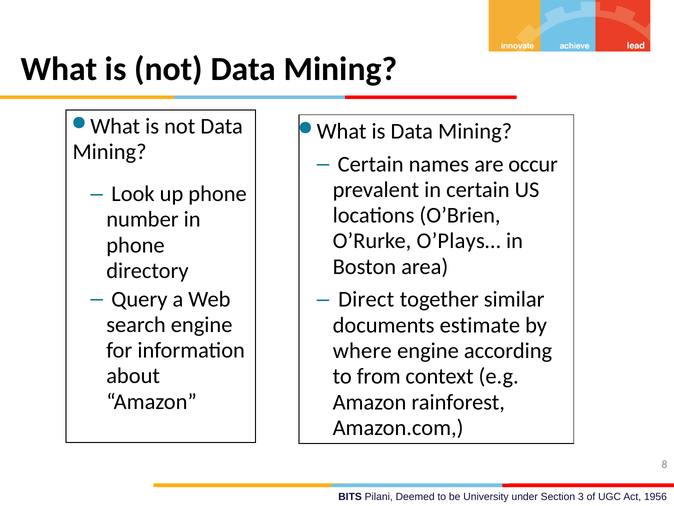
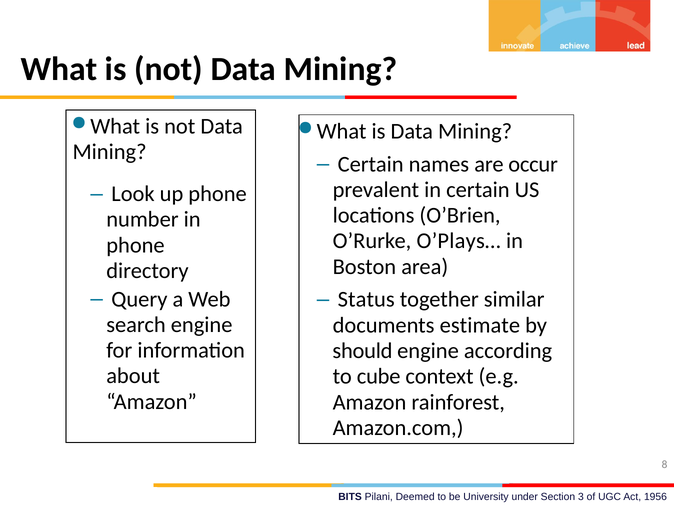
Direct: Direct -> Status (366, 299)
where: where -> should (362, 350)
from: from -> cube (379, 376)
